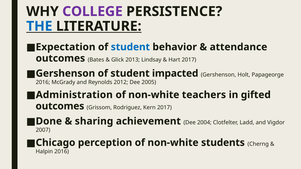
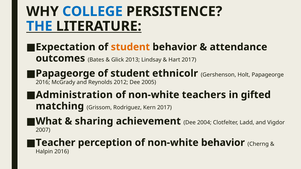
COLLEGE colour: purple -> blue (93, 11)
student colour: blue -> orange (130, 47)
Gershenson: Gershenson -> Papageorge (65, 74)
impacted: impacted -> ethnicolr (175, 74)
outcomes: outcomes -> matching (60, 106)
Done: Done -> What (49, 121)
Chicago: Chicago -> Teacher (56, 143)
non-white students: students -> behavior (223, 143)
